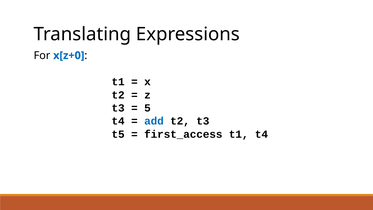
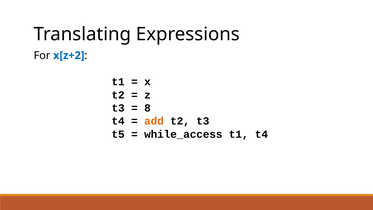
x[z+0: x[z+0 -> x[z+2 (69, 55)
5: 5 -> 8 (147, 108)
add colour: blue -> orange (154, 121)
first_access: first_access -> while_access (183, 134)
